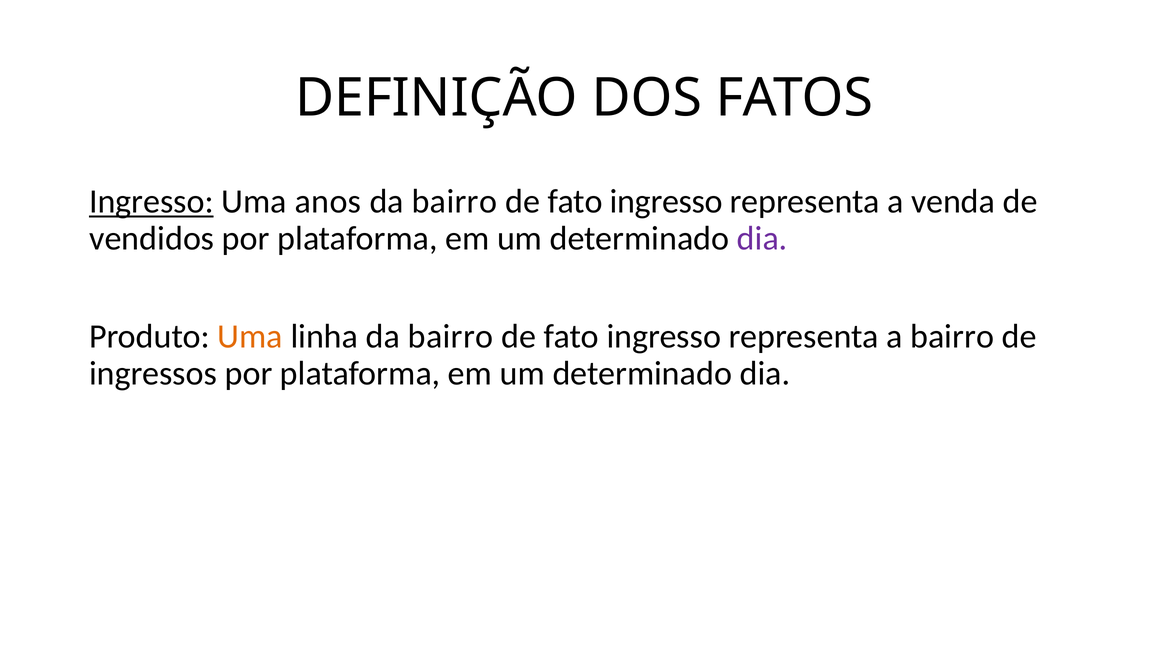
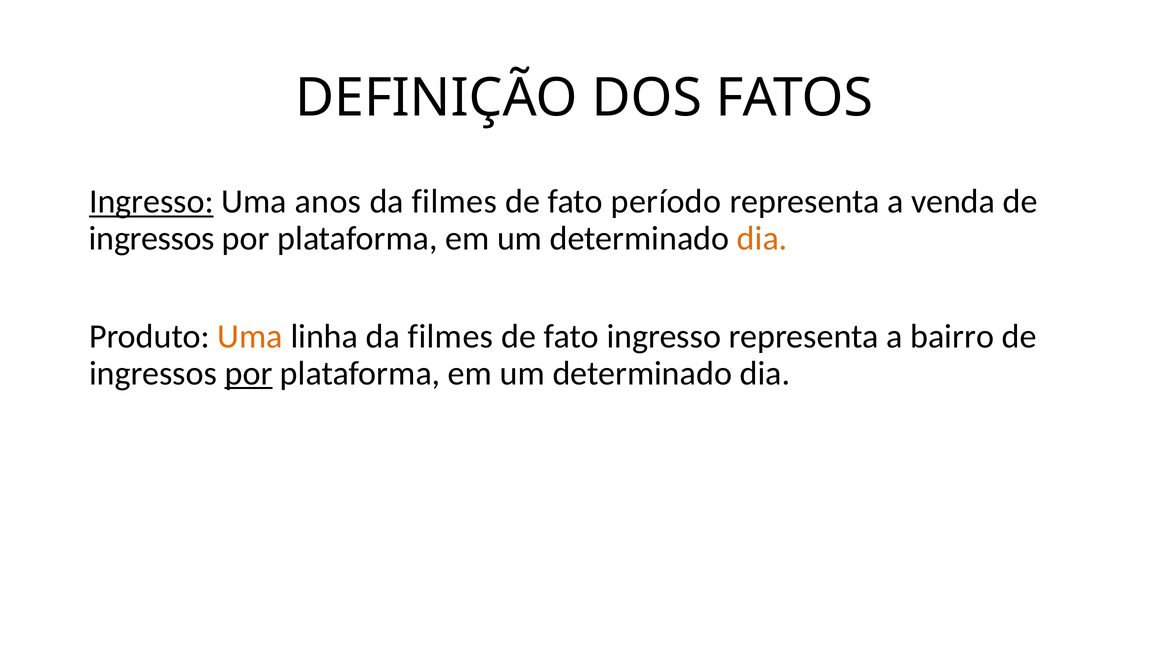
bairro: bairro -> filmes (454, 202)
ingresso: ingresso -> período (666, 202)
vendidos: vendidos -> ingressos (152, 238)
dia colour: purple -> orange (762, 238)
linha da bairro: bairro -> filmes (451, 336)
por underline: none -> present (249, 373)
